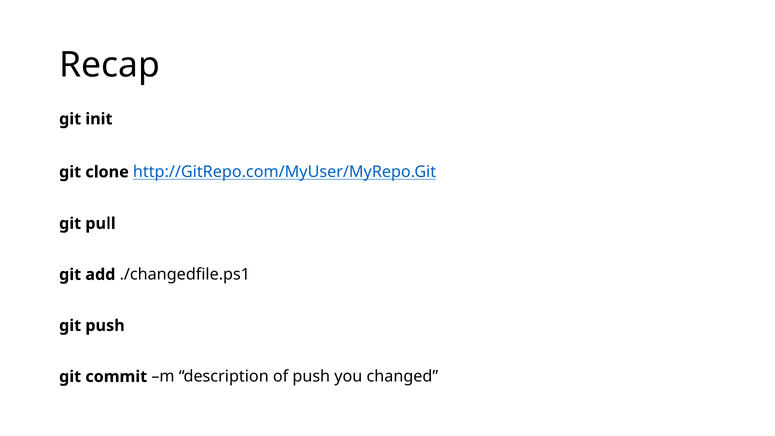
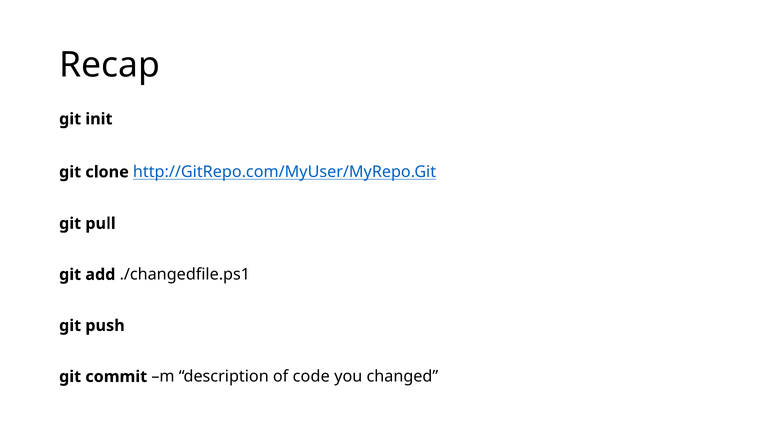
of push: push -> code (311, 377)
